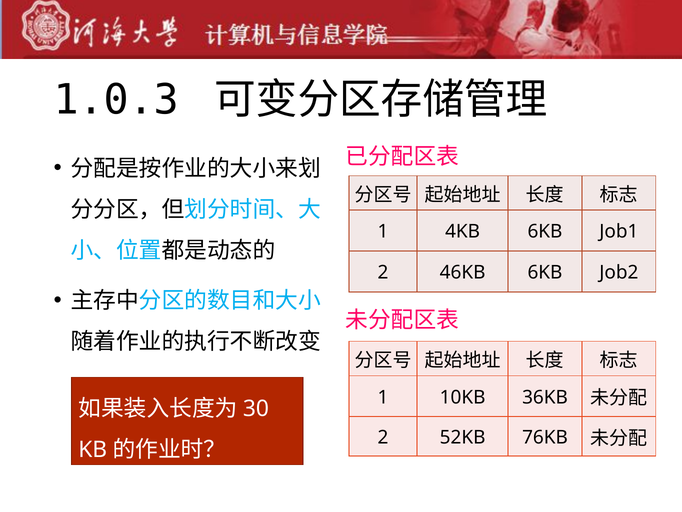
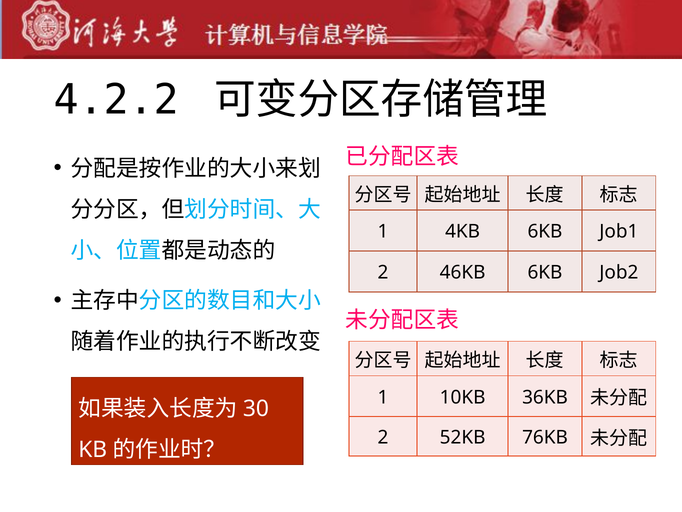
1.0.3: 1.0.3 -> 4.2.2 (116, 100)
